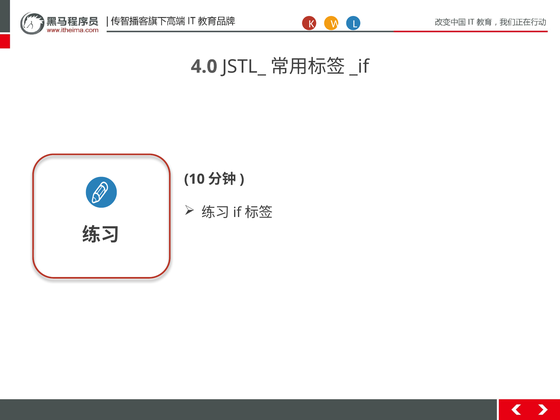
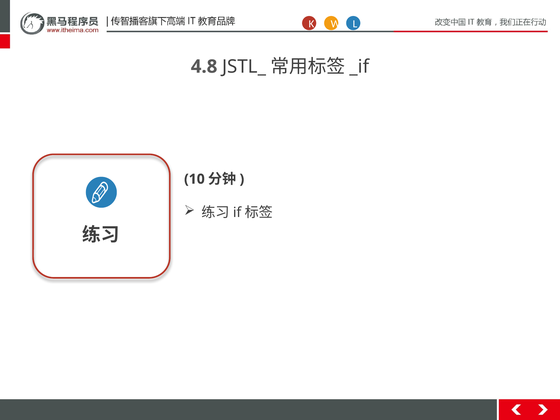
4.0: 4.0 -> 4.8 (204, 67)
